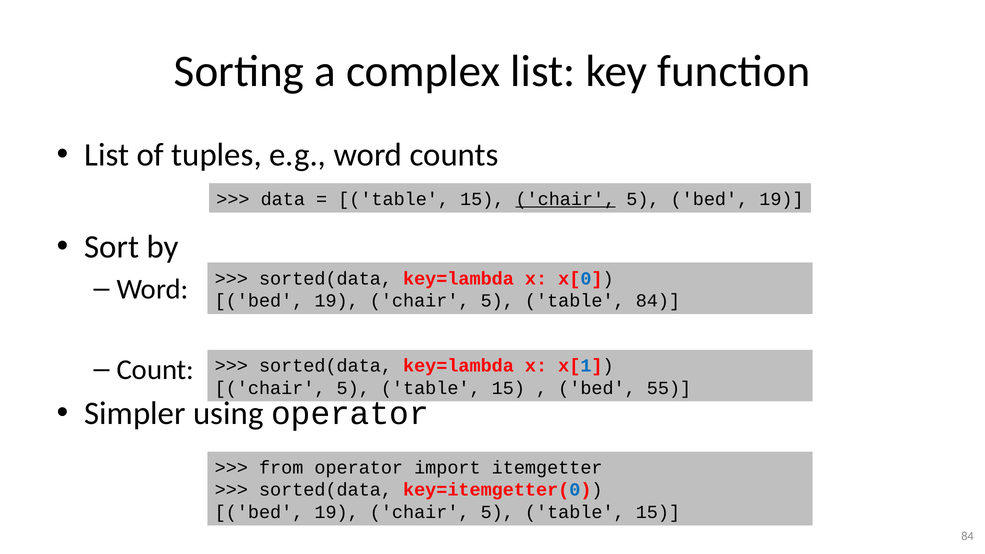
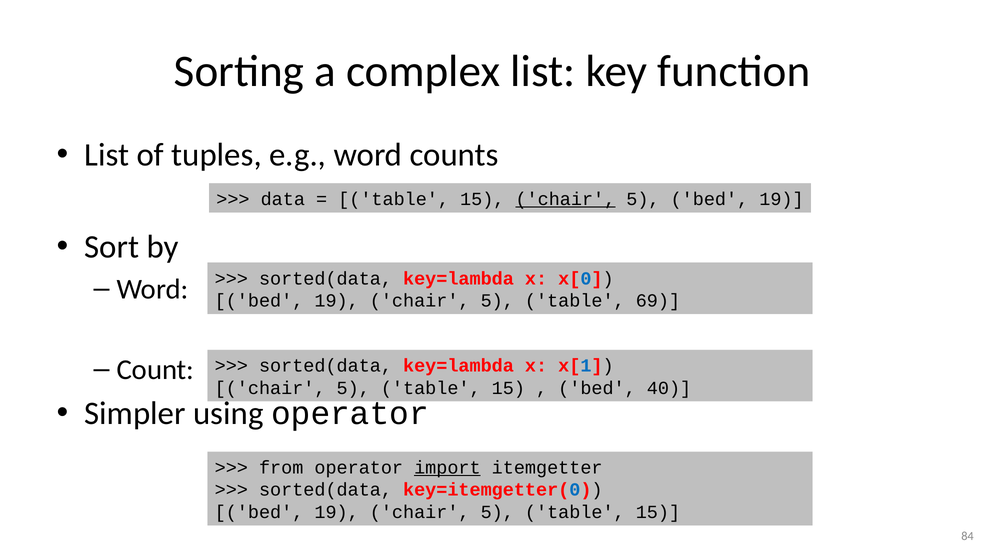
table 84: 84 -> 69 (658, 301)
55: 55 -> 40 (669, 388)
import underline: none -> present (447, 468)
